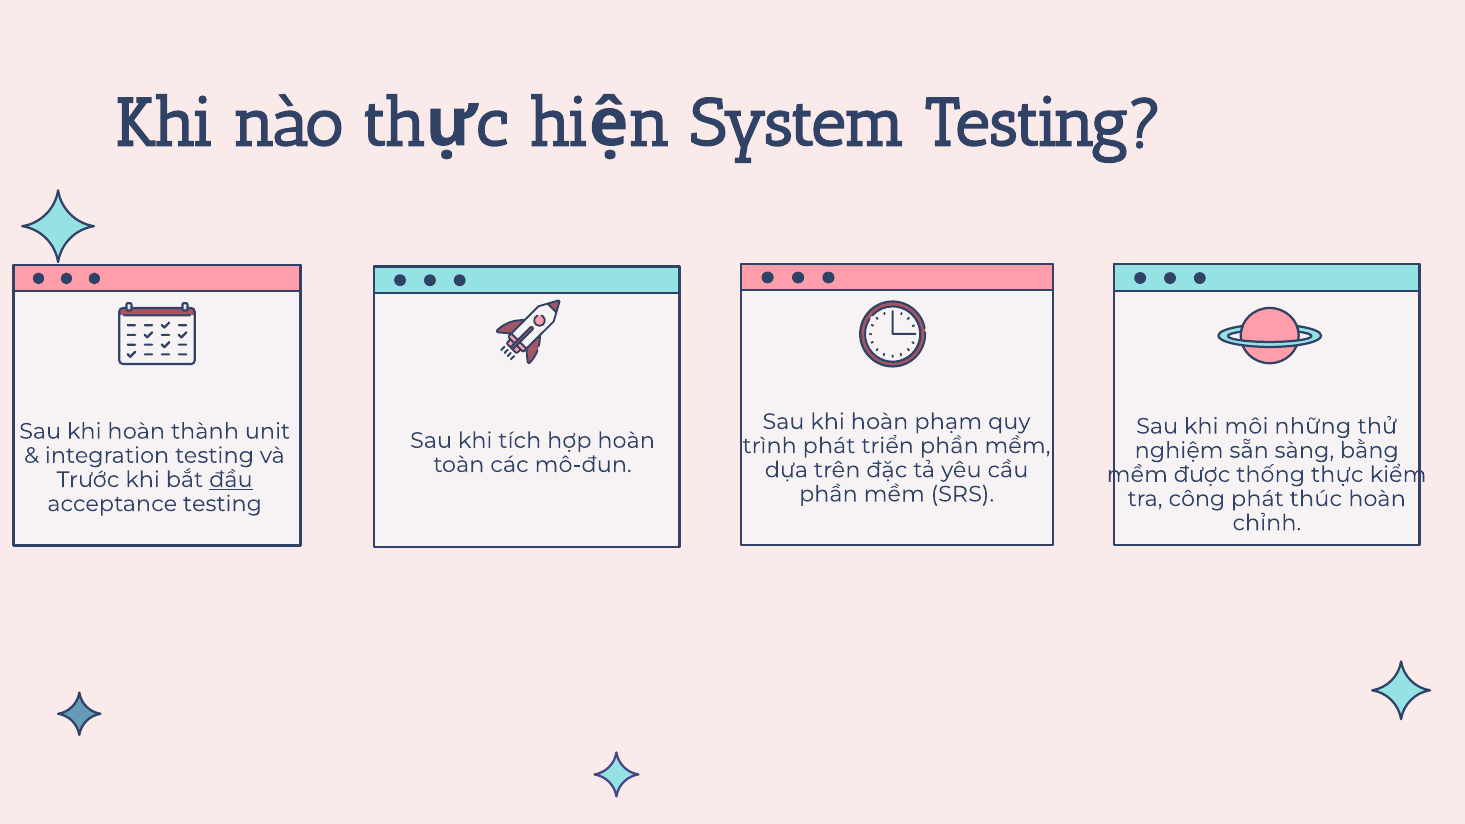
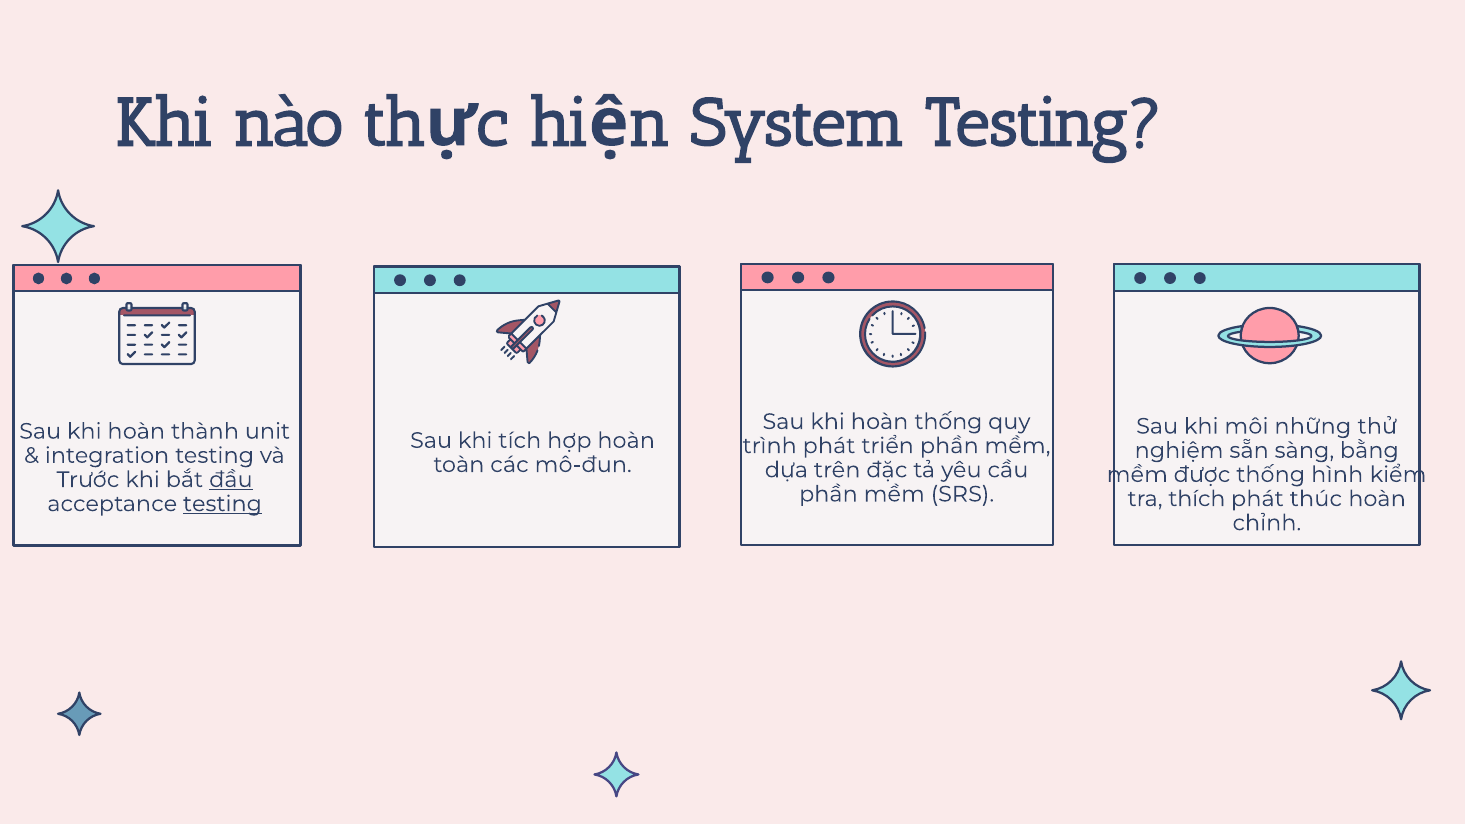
hoàn phạm: phạm -> thống (948, 422)
thực: thực -> hình (1337, 475)
công: công -> thích (1197, 499)
testing underline: none -> present (222, 504)
